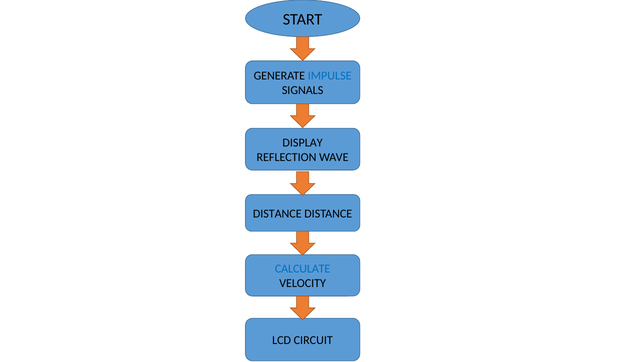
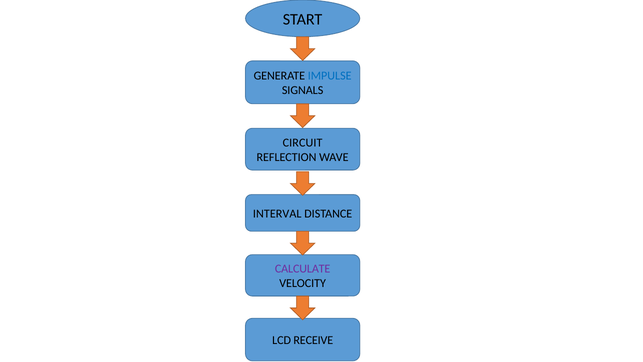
DISPLAY: DISPLAY -> CIRCUIT (303, 143)
DISTANCE: DISTANCE -> INTERVAL (277, 214)
CALCULATE colour: blue -> purple (303, 269)
CIRCUIT: CIRCUIT -> RECEIVE (313, 340)
